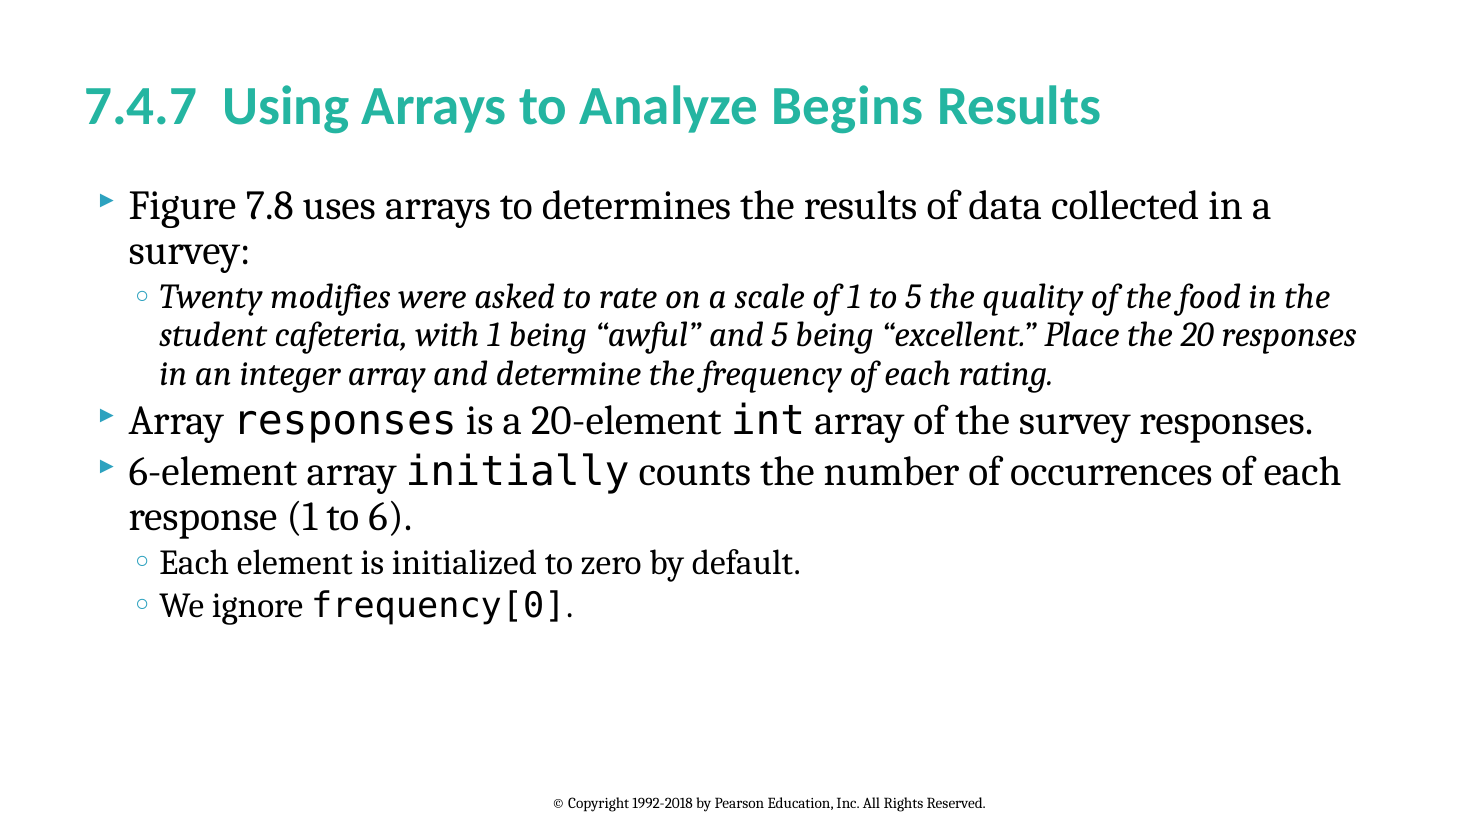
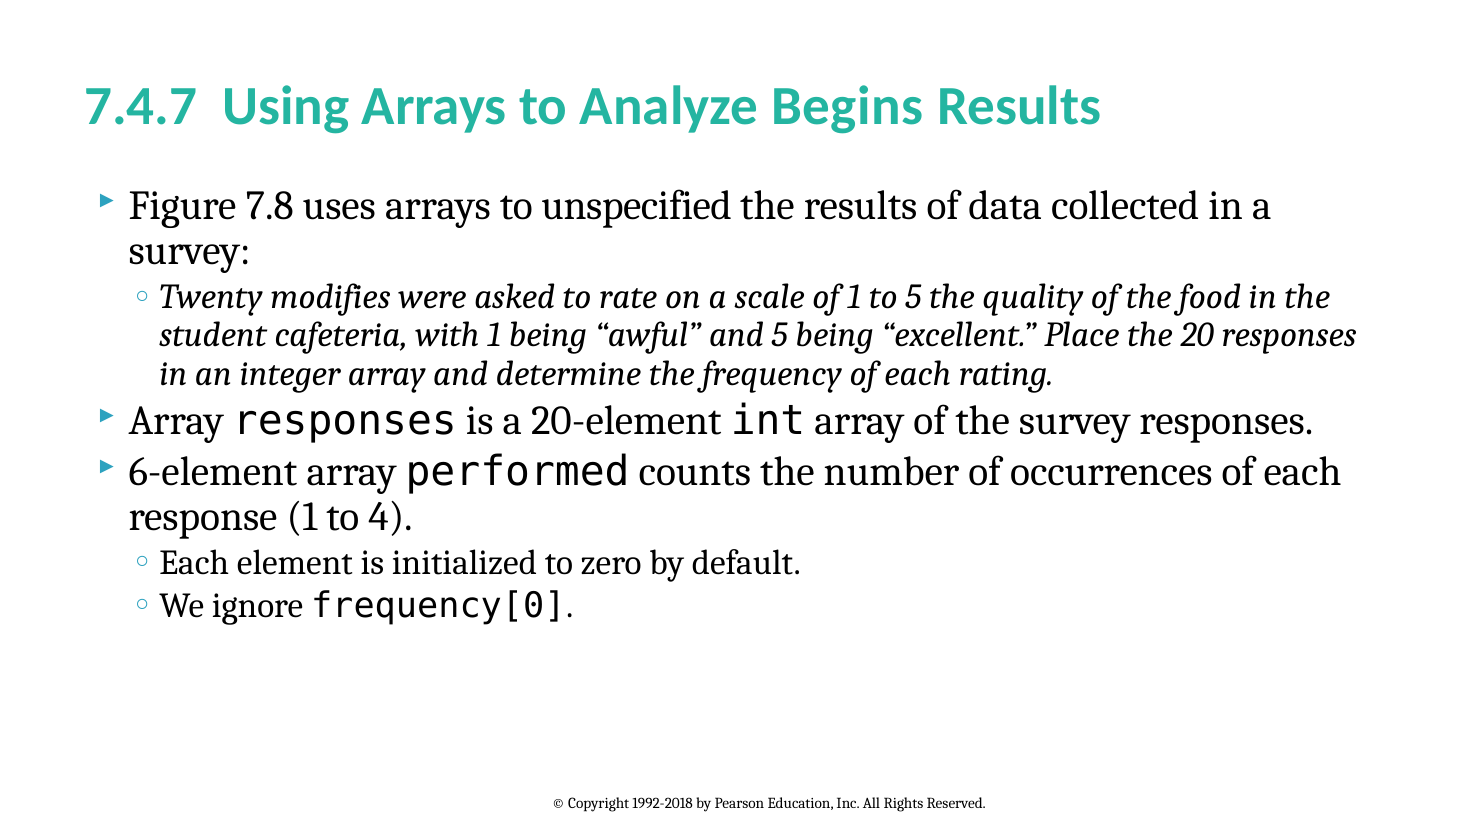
determines: determines -> unspecified (637, 206)
initially: initially -> performed (518, 472)
6: 6 -> 4 (391, 516)
